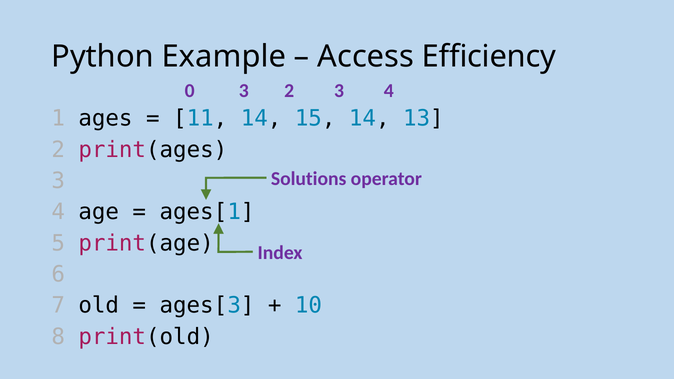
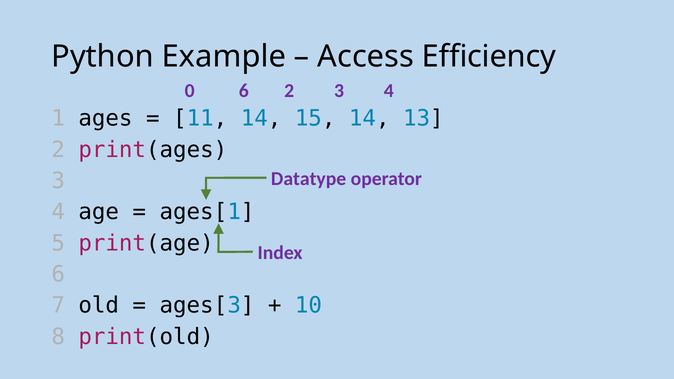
0 3: 3 -> 6 (244, 91)
Solutions: Solutions -> Datatype (309, 179)
